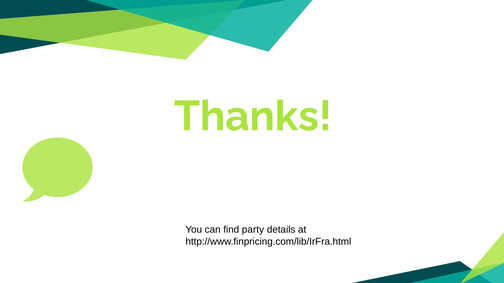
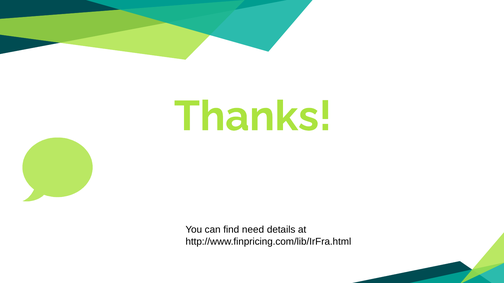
party: party -> need (253, 230)
